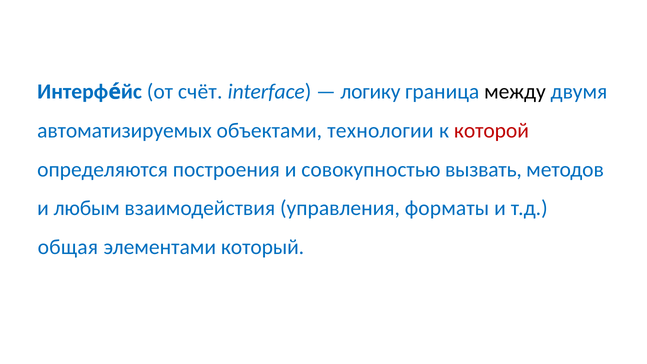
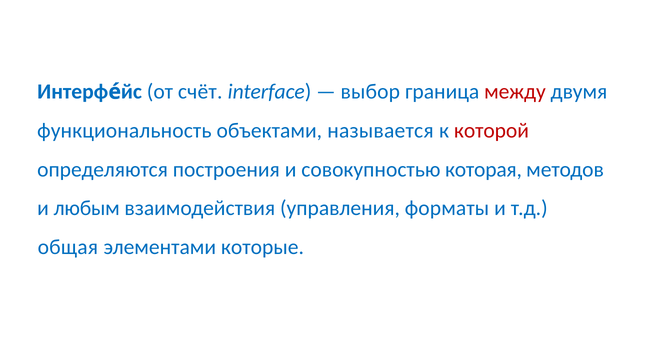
логику: логику -> выбор (370, 92)
между colour: black -> red (515, 92)
автоматизируемых: автоматизируемых -> функциональность (124, 131)
технологии: технологии -> называется (380, 131)
вызвать: вызвать -> которая (483, 169)
который: который -> которые (263, 247)
